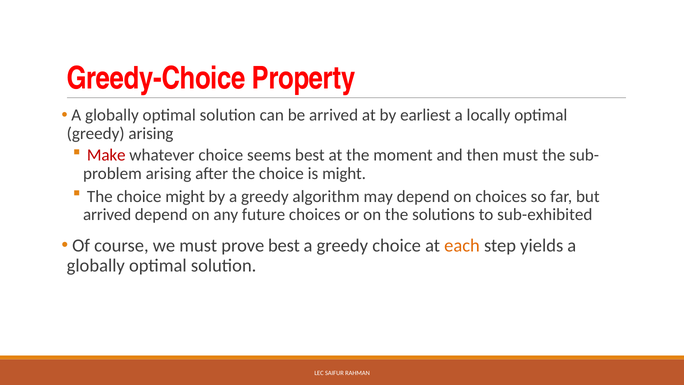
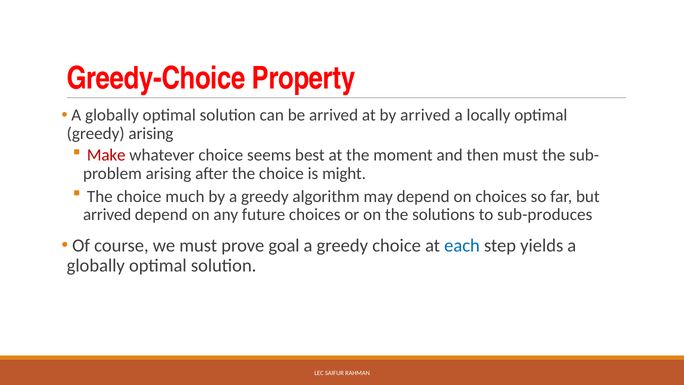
by earliest: earliest -> arrived (425, 115)
choice might: might -> much (185, 196)
sub-exhibited: sub-exhibited -> sub-produces (545, 215)
prove best: best -> goal (284, 245)
each colour: orange -> blue (462, 245)
